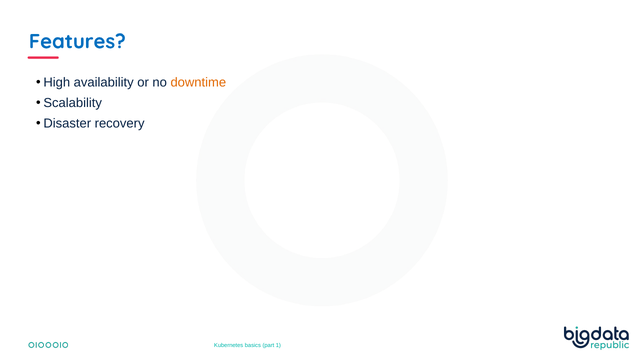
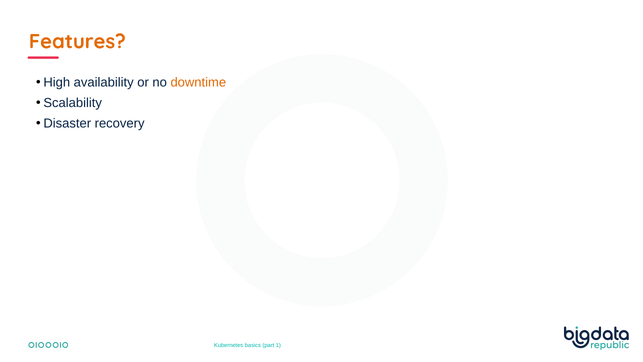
Features colour: blue -> orange (77, 42)
